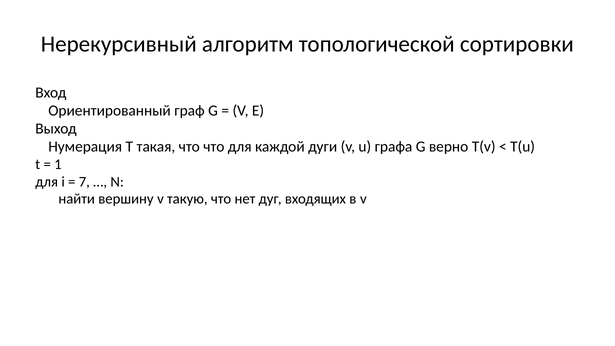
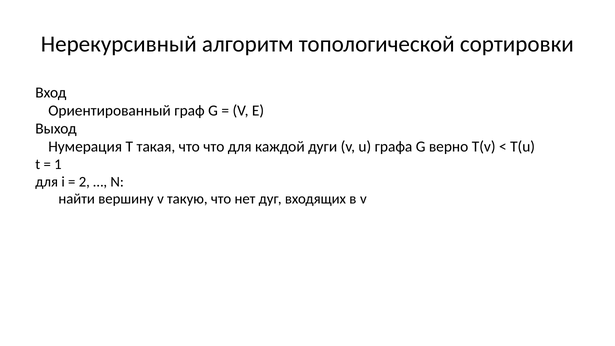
7: 7 -> 2 (84, 182)
